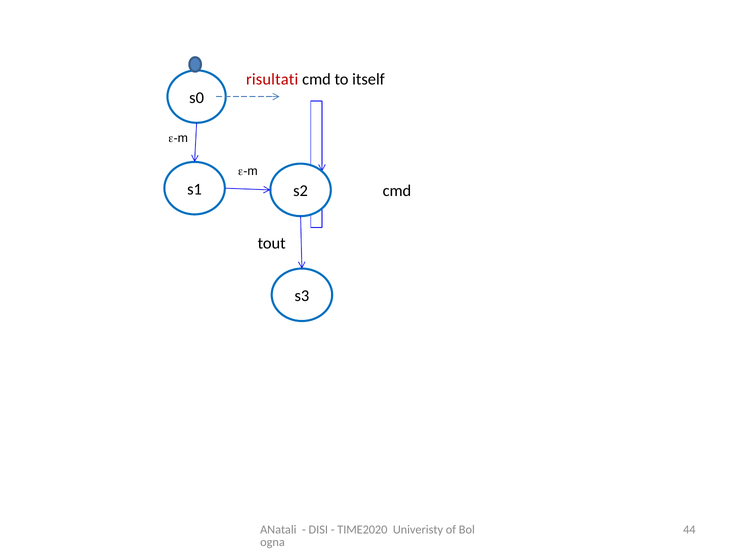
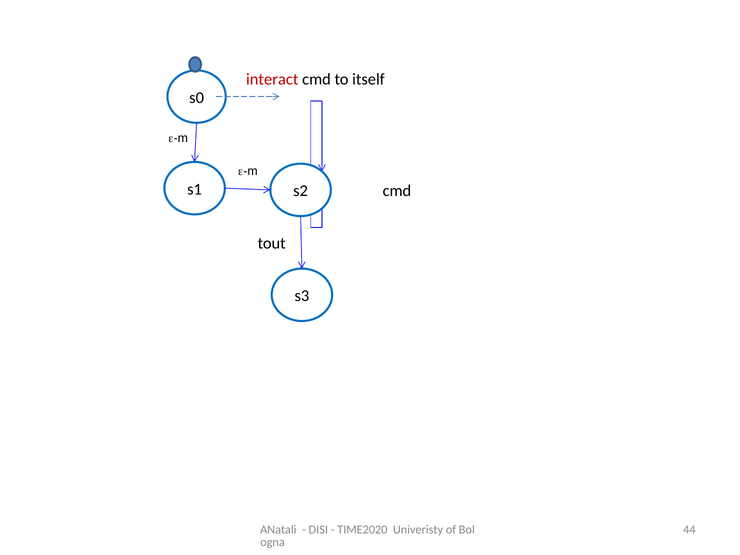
risultati: risultati -> interact (272, 79)
